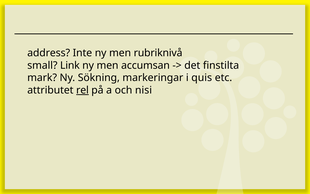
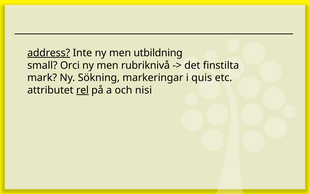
address underline: none -> present (49, 53)
rubriknivå: rubriknivå -> utbildning (158, 53)
Link: Link -> Orci (70, 65)
accumsan: accumsan -> rubriknivå (145, 65)
